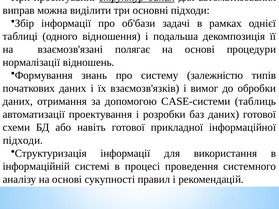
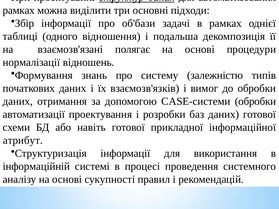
виправ: виправ -> рамках (19, 10)
CASE-системи таблиць: таблиць -> обробки (255, 101)
підходи: підходи -> атрибут (23, 141)
